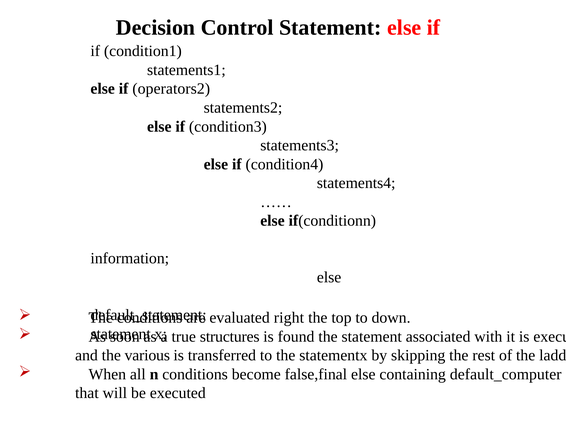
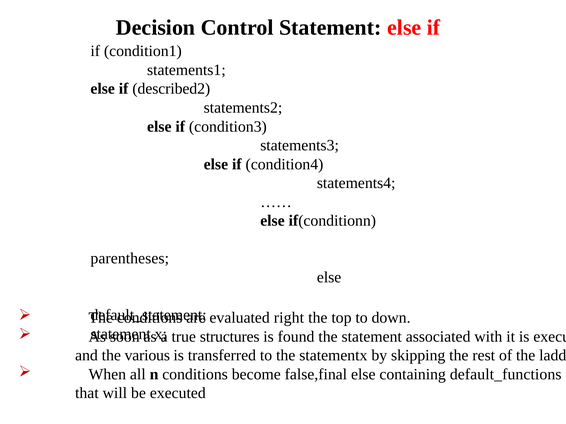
operators2: operators2 -> described2 (171, 89)
information: information -> parentheses (130, 259)
default_computer: default_computer -> default_functions (506, 375)
